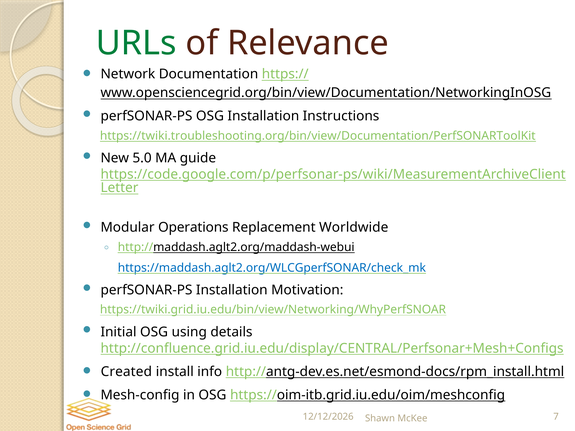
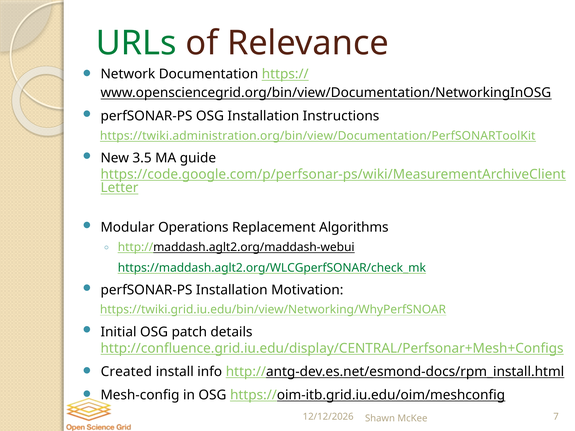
https://twiki.troubleshooting.org/bin/view/Documentation/PerfSONARToolKit: https://twiki.troubleshooting.org/bin/view/Documentation/PerfSONARToolKit -> https://twiki.administration.org/bin/view/Documentation/PerfSONARToolKit (318, 136)
5.0: 5.0 -> 3.5 (142, 158)
Worldwide: Worldwide -> Algorithms (354, 228)
https://maddash.aglt2.org/WLCGperfSONAR/check_mk colour: blue -> green (272, 268)
using: using -> patch (189, 332)
